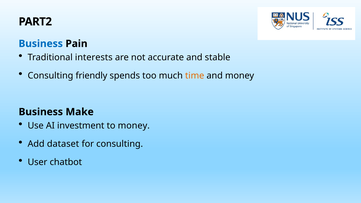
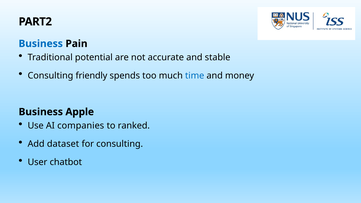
interests: interests -> potential (94, 57)
time colour: orange -> blue (195, 76)
Make: Make -> Apple (80, 112)
investment: investment -> companies (81, 126)
to money: money -> ranked (134, 126)
